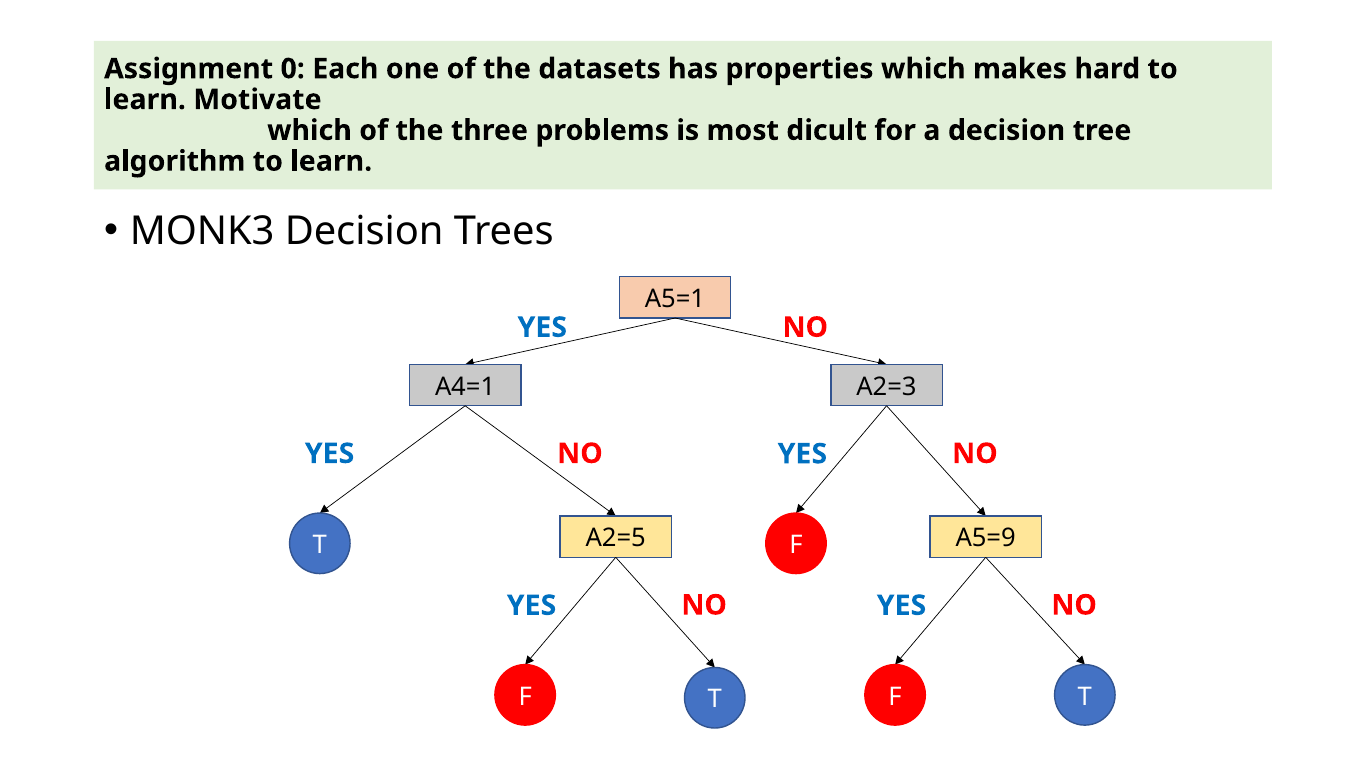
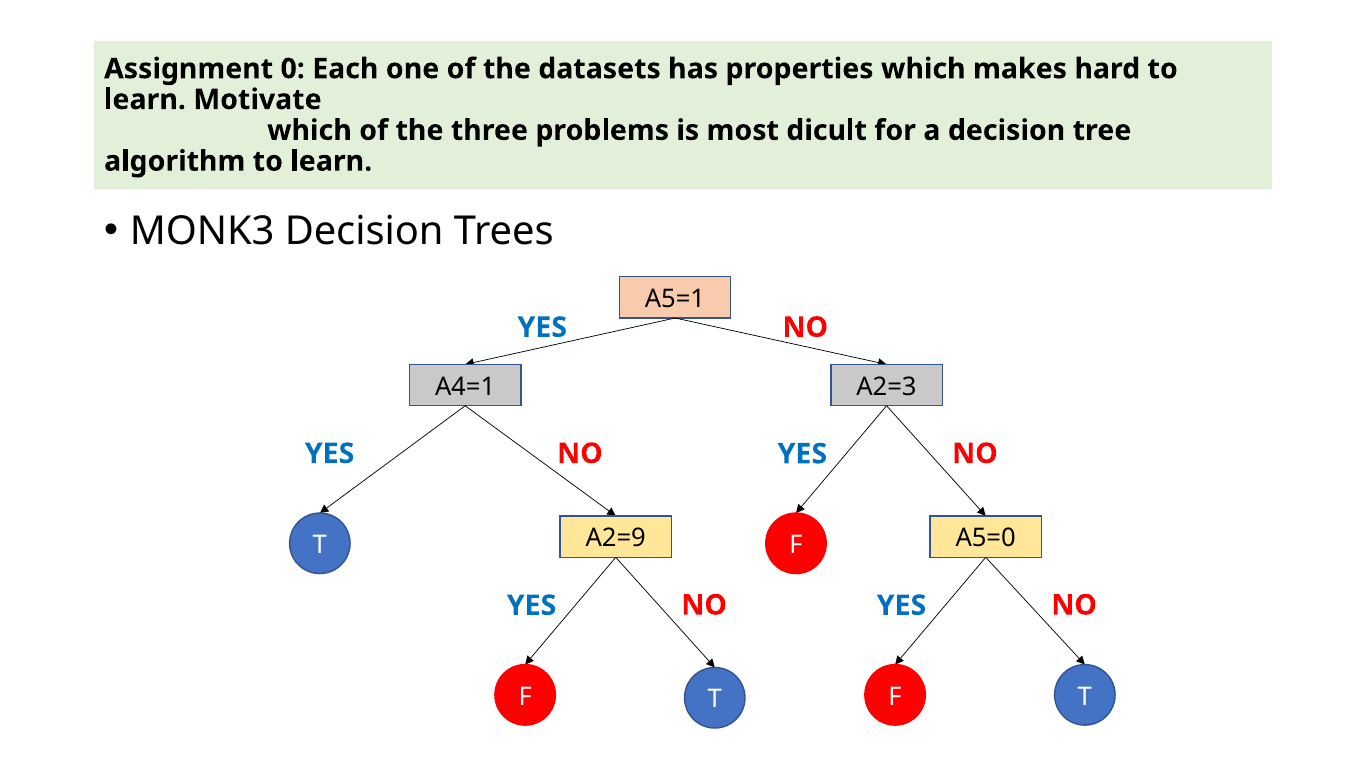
A2=5: A2=5 -> A2=9 (616, 538)
A5=9: A5=9 -> A5=0 (986, 538)
